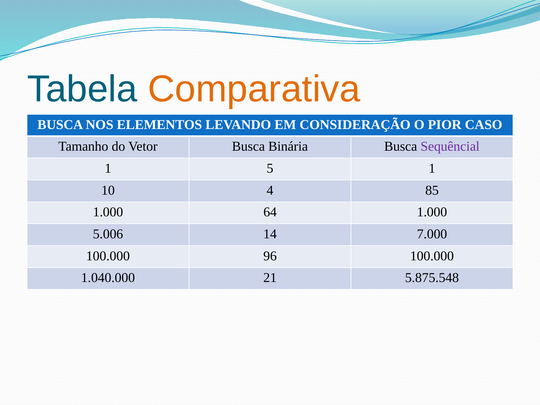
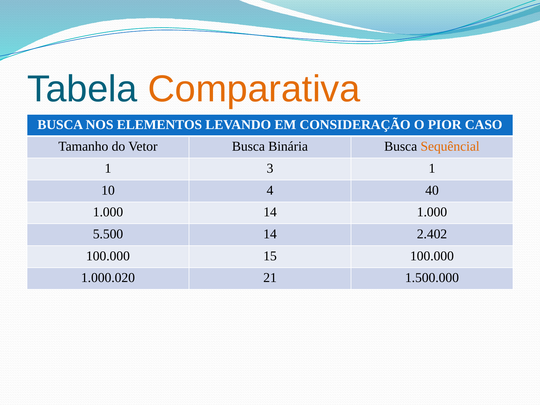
Sequêncial colour: purple -> orange (450, 146)
5: 5 -> 3 (270, 168)
85: 85 -> 40 (432, 190)
1.000 64: 64 -> 14 (270, 212)
5.006: 5.006 -> 5.500 (108, 234)
7.000: 7.000 -> 2.402 (432, 234)
96: 96 -> 15 (270, 256)
1.040.000: 1.040.000 -> 1.000.020 (108, 278)
5.875.548: 5.875.548 -> 1.500.000 (432, 278)
